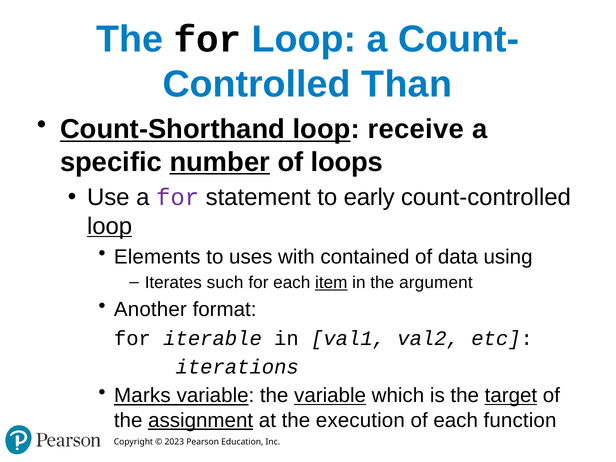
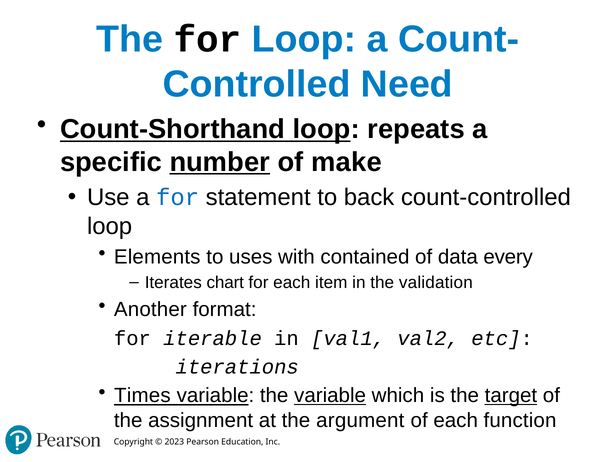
Than: Than -> Need (407, 84)
receive: receive -> repeats (416, 129)
loops: loops -> make (347, 162)
for colour: purple -> blue (178, 197)
early: early -> back (369, 197)
loop underline: present -> none (110, 226)
using: using -> every (508, 257)
such: such -> chart (225, 283)
item underline: present -> none (331, 283)
argument: argument -> validation (436, 283)
Marks: Marks -> Times (142, 396)
assignment underline: present -> none (201, 420)
execution: execution -> argument (360, 420)
